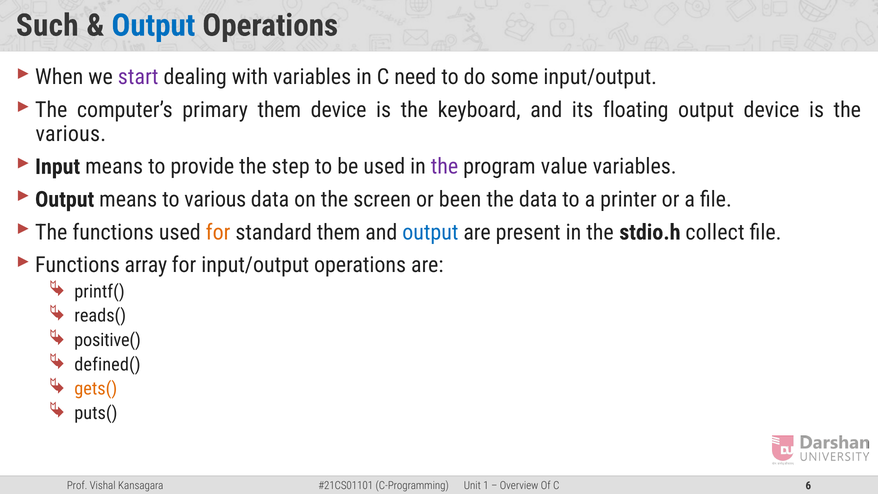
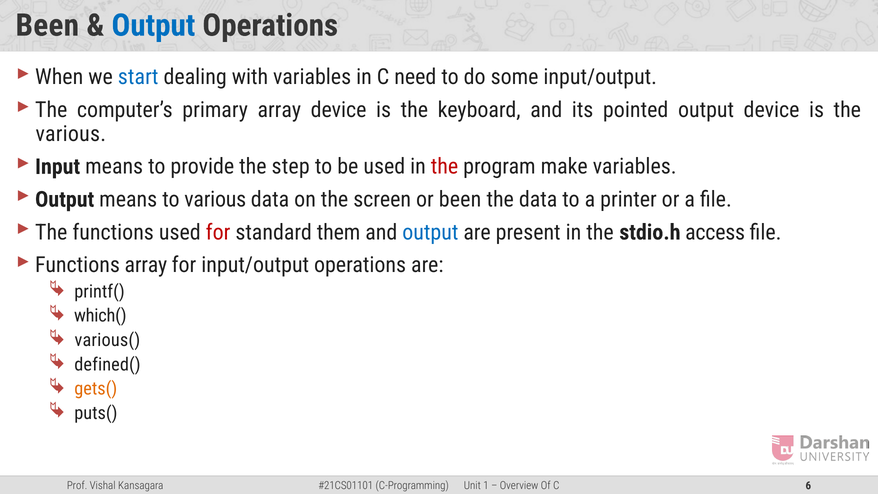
Such: Such -> Been (47, 25)
start colour: purple -> blue (138, 77)
primary them: them -> array (279, 110)
floating: floating -> pointed (636, 110)
the colour: purple -> red (444, 167)
value: value -> make (564, 167)
for colour: orange -> red (218, 232)
collect: collect -> access (715, 232)
reads(: reads( -> which( (100, 316)
positive(: positive( -> various( (107, 340)
